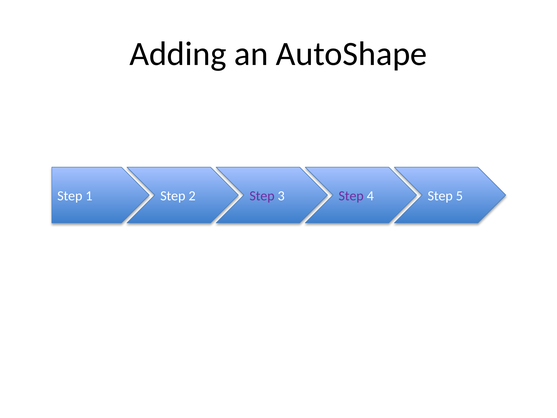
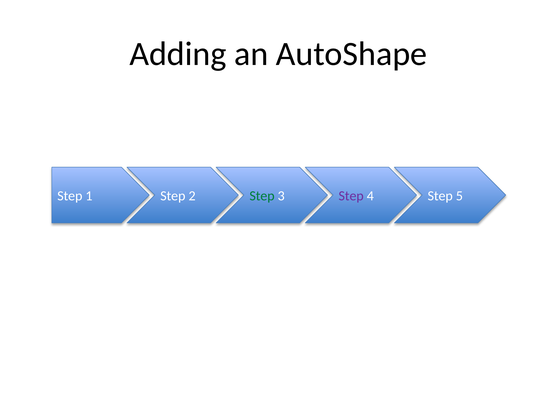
Step colour: purple -> green (262, 196)
